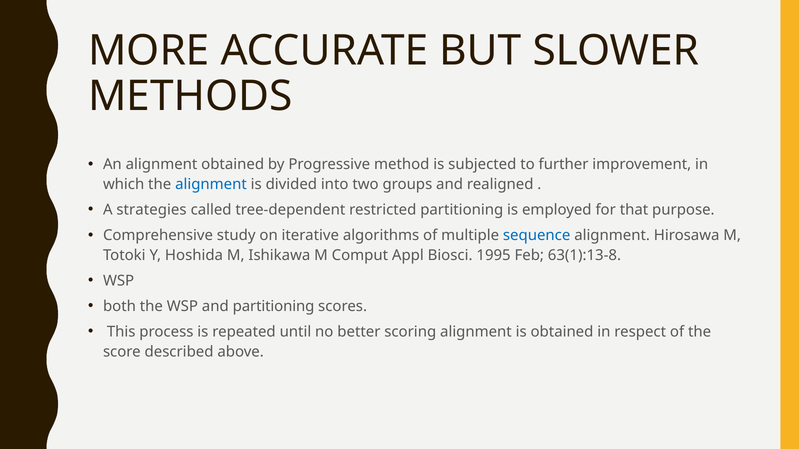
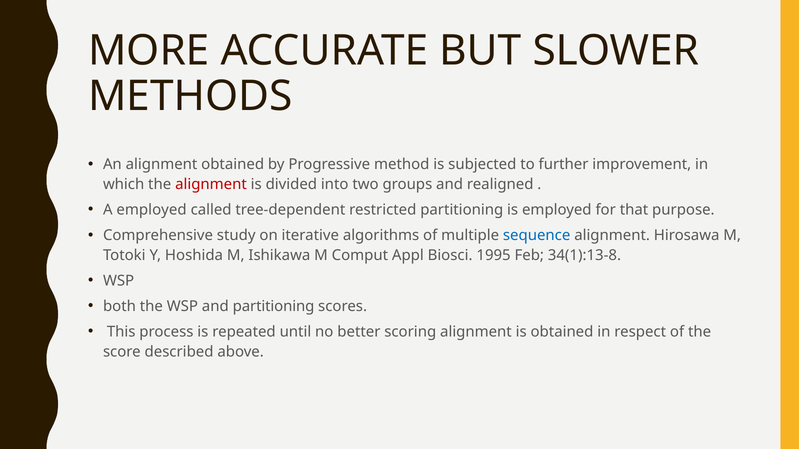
alignment colour: blue -> red (211, 184)
A strategies: strategies -> employed (152, 210)
63(1):13-8: 63(1):13-8 -> 34(1):13-8 (584, 255)
